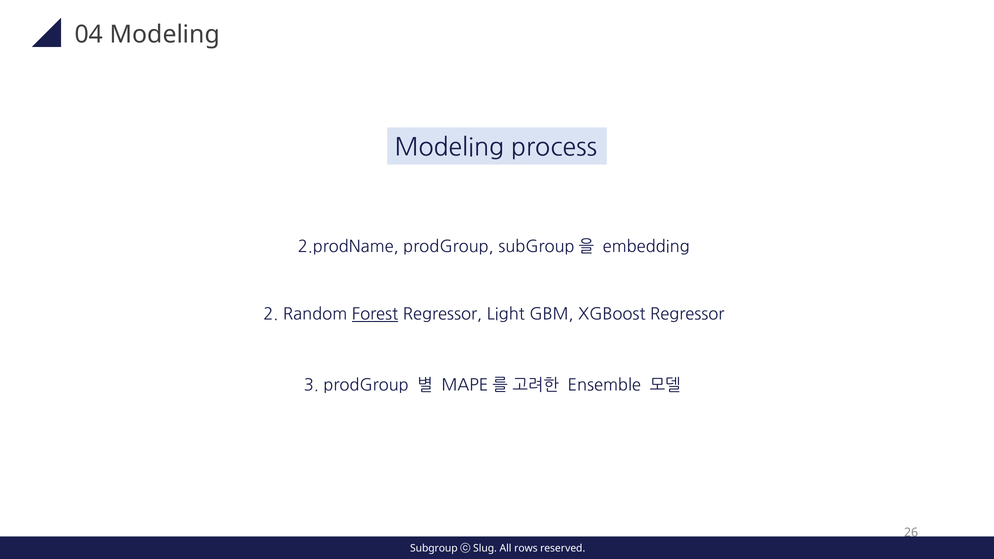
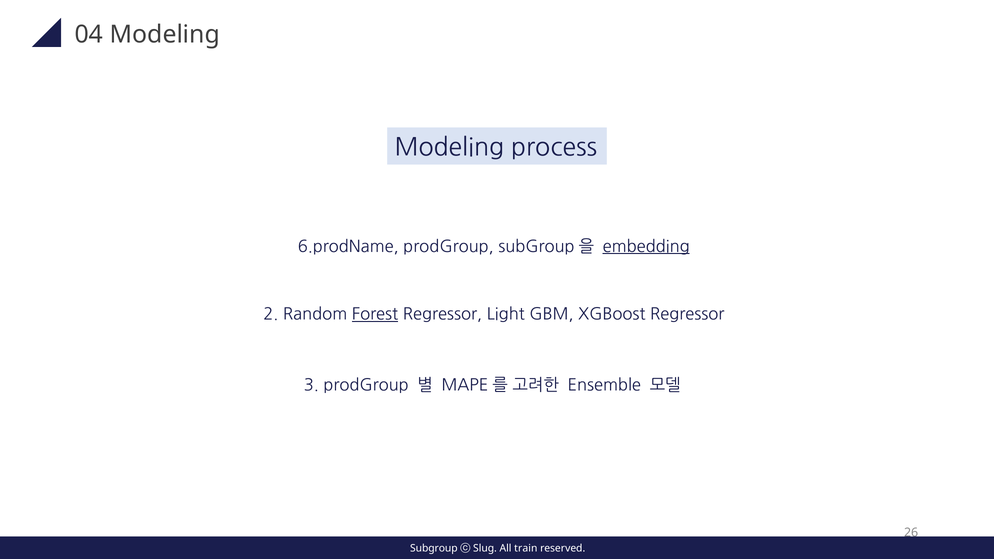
2.prodName: 2.prodName -> 6.prodName (348, 247)
embedding underline: none -> present (646, 247)
rows: rows -> train (526, 549)
